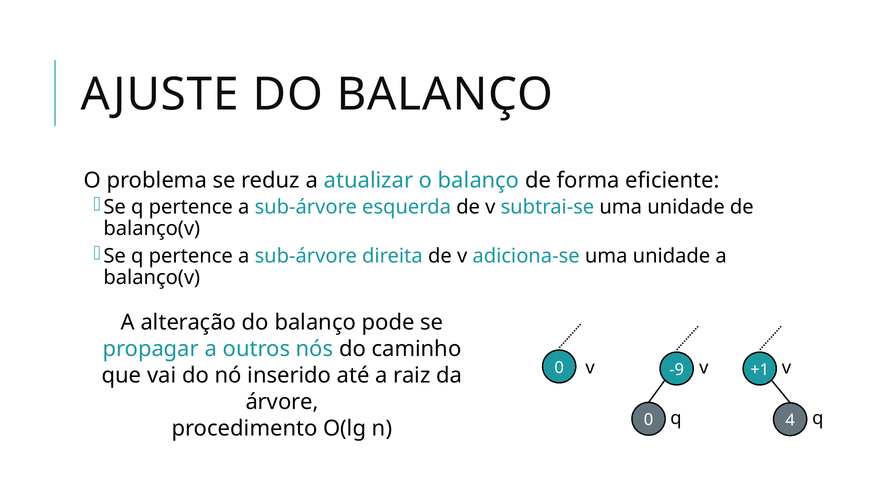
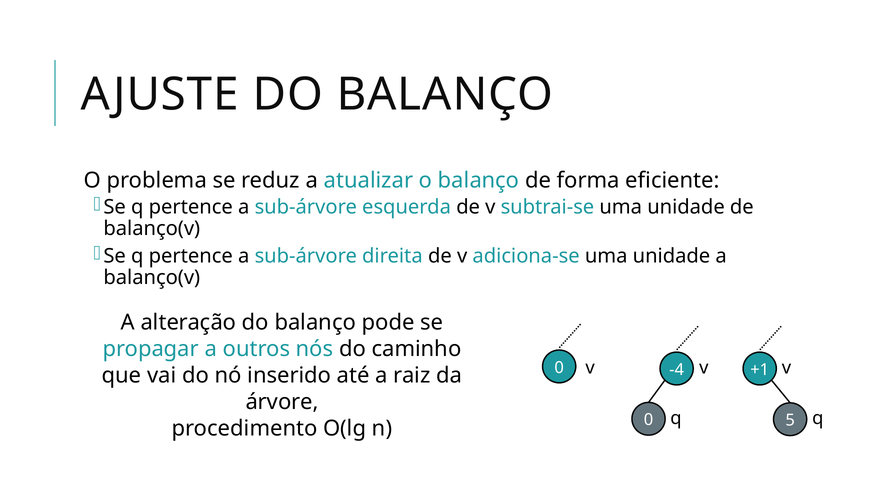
-9: -9 -> -4 (677, 369)
4: 4 -> 5 (790, 420)
